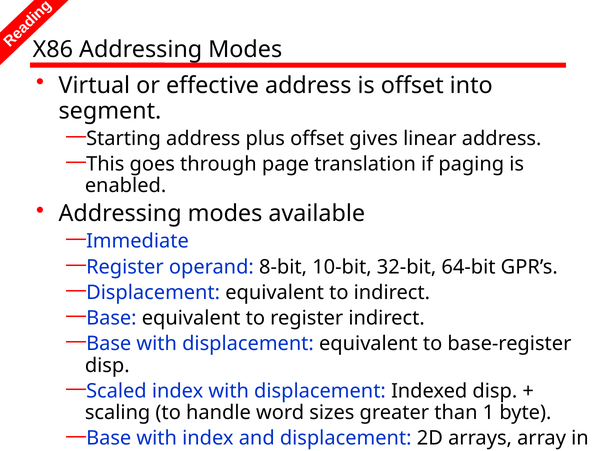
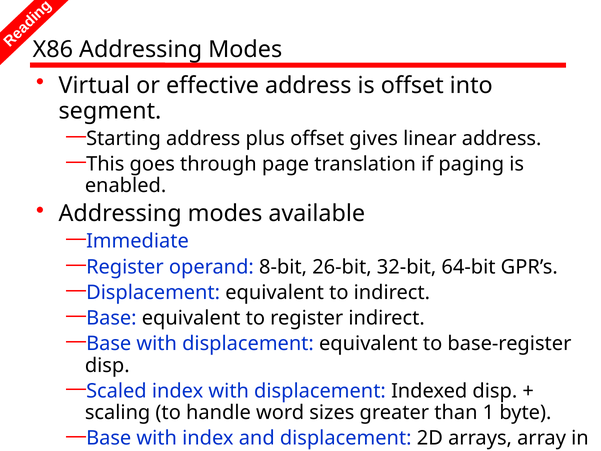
10-bit: 10-bit -> 26-bit (342, 267)
